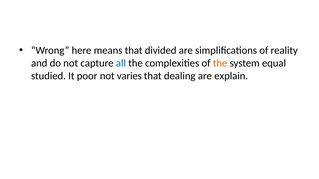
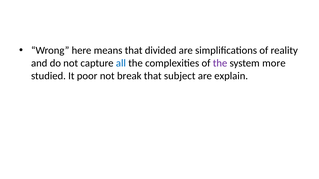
the colour: orange -> purple (220, 63)
equal: equal -> more (274, 63)
varies: varies -> break (129, 76)
dealing: dealing -> subject (180, 76)
